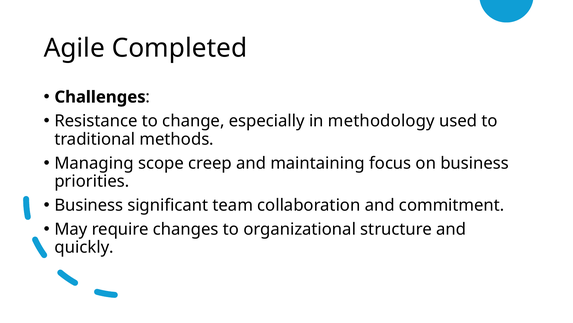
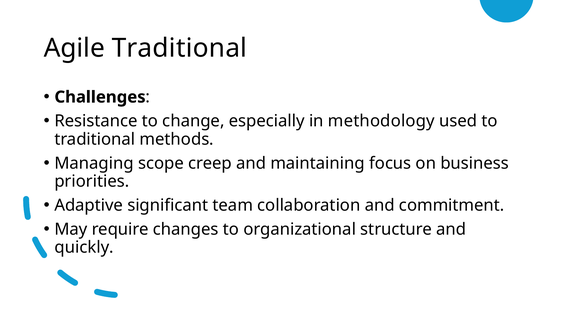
Agile Completed: Completed -> Traditional (179, 48)
Business: Business -> Adaptive (89, 205)
